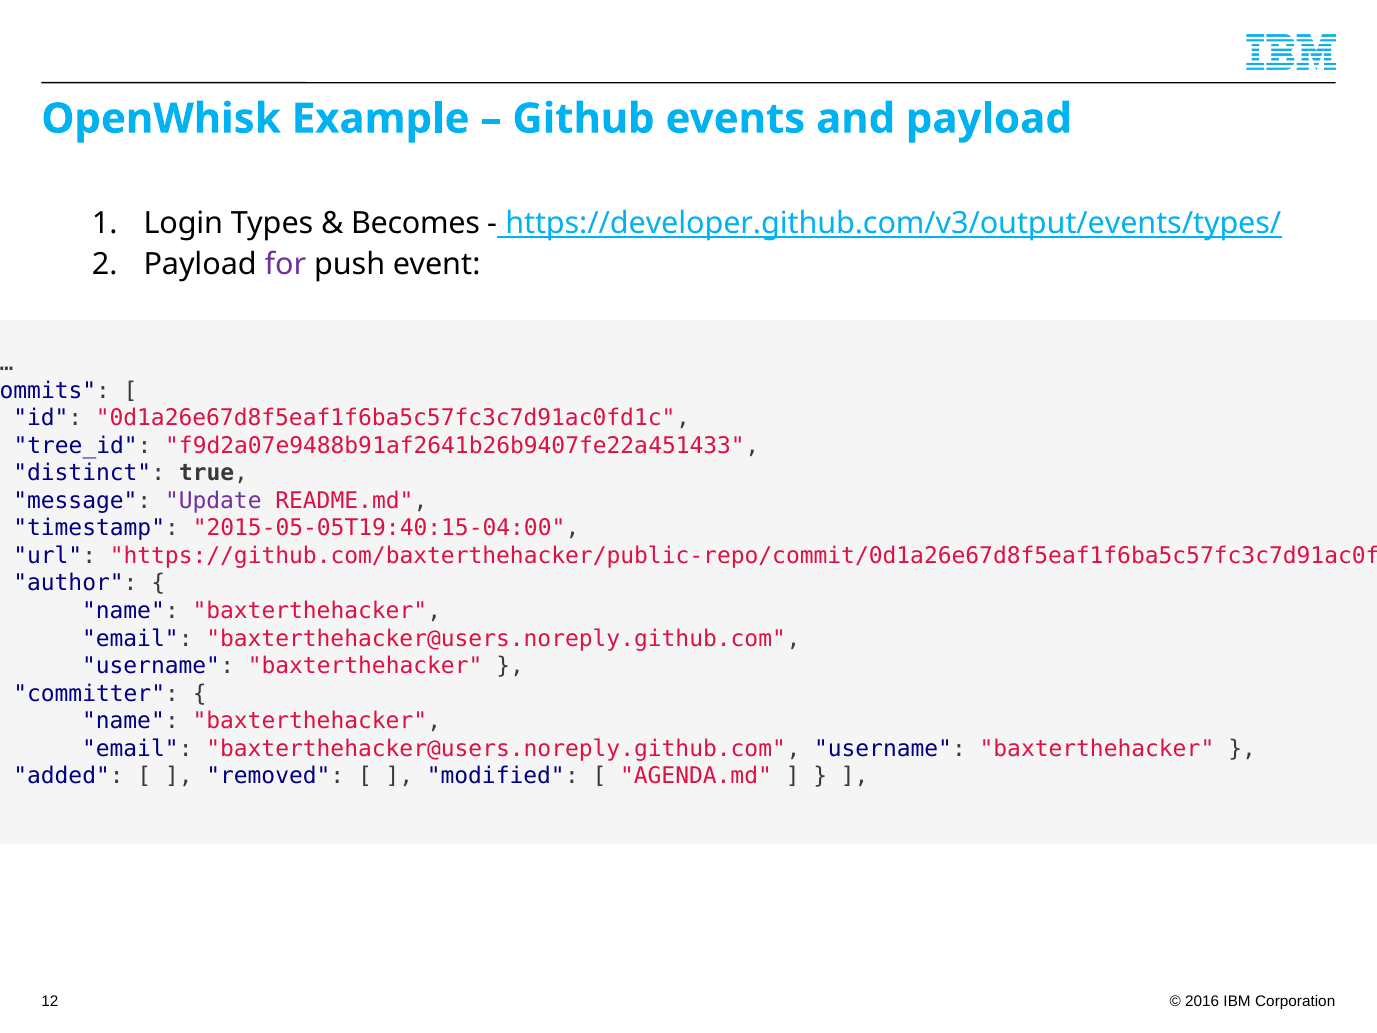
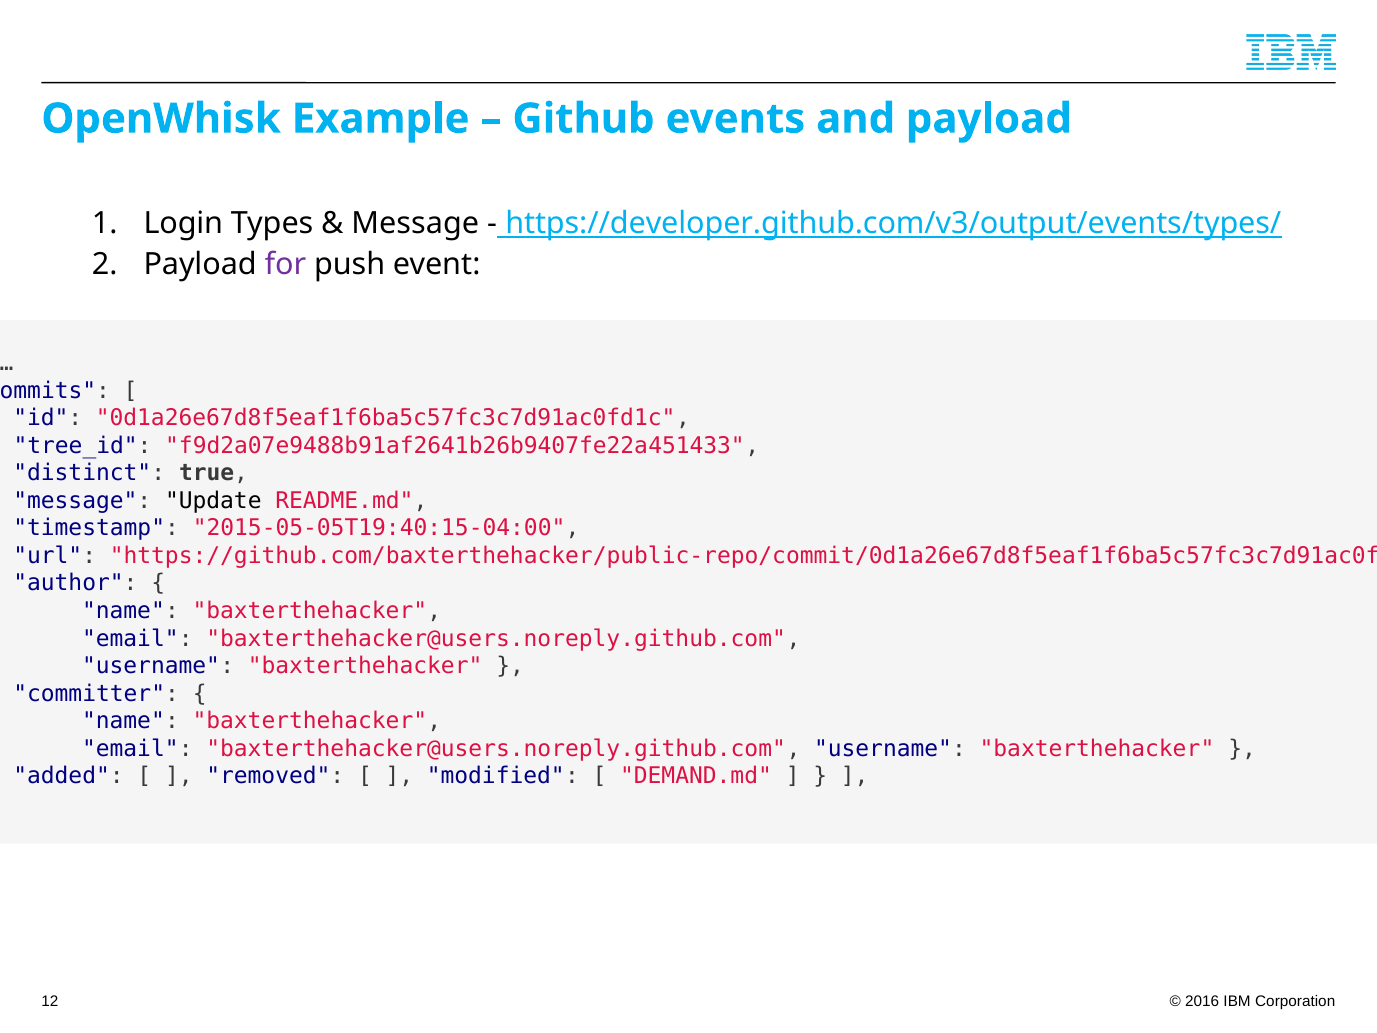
Becomes: Becomes -> Message (415, 223)
Update colour: purple -> black (213, 501)
AGENDA.md: AGENDA.md -> DEMAND.md (696, 776)
